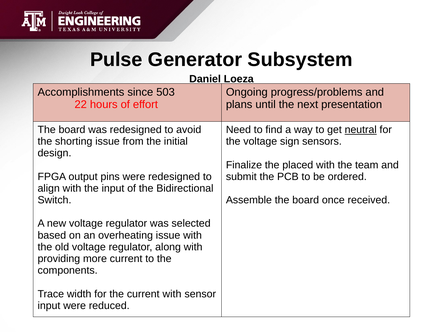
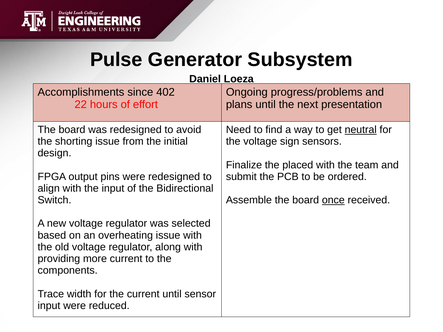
503: 503 -> 402 (166, 92)
once underline: none -> present (333, 200)
current with: with -> until (172, 294)
